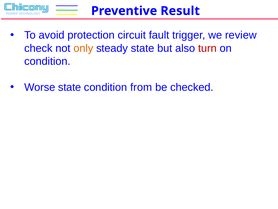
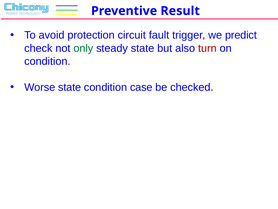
review: review -> predict (241, 35)
only colour: orange -> green (83, 48)
from: from -> case (141, 87)
